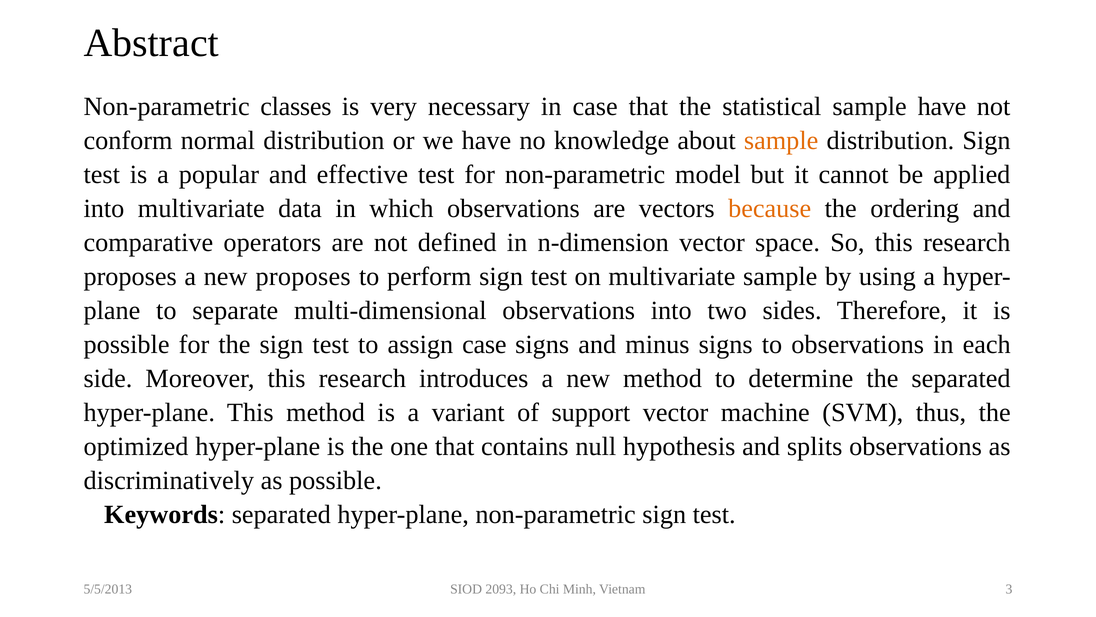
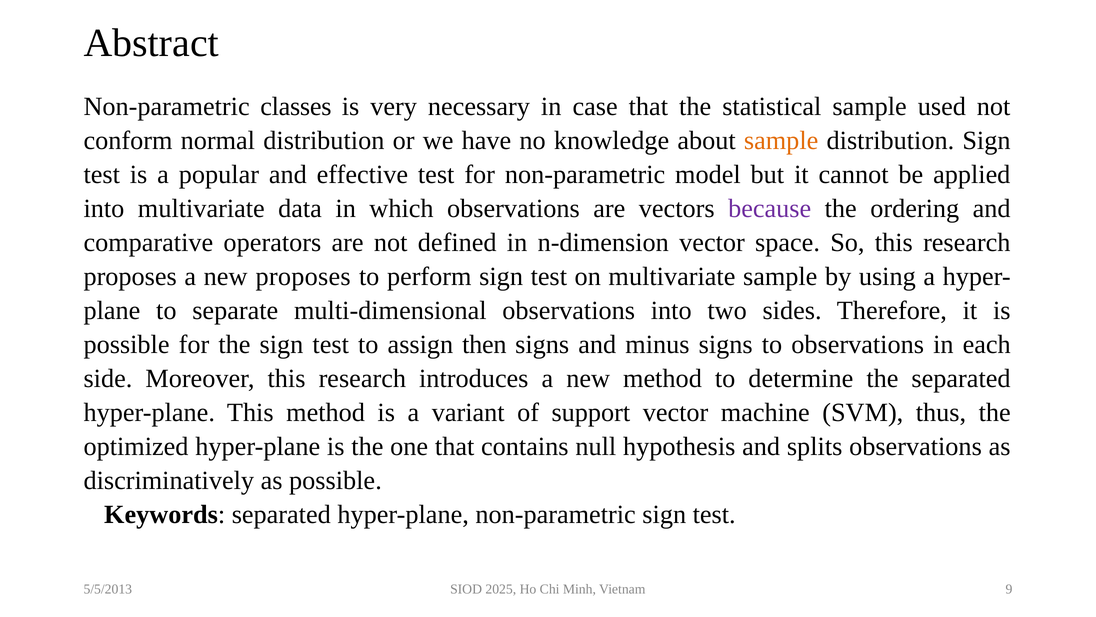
sample have: have -> used (942, 106)
because colour: orange -> purple (770, 208)
assign case: case -> then (484, 344)
2093: 2093 -> 2025 (501, 589)
3: 3 -> 9 (1009, 589)
